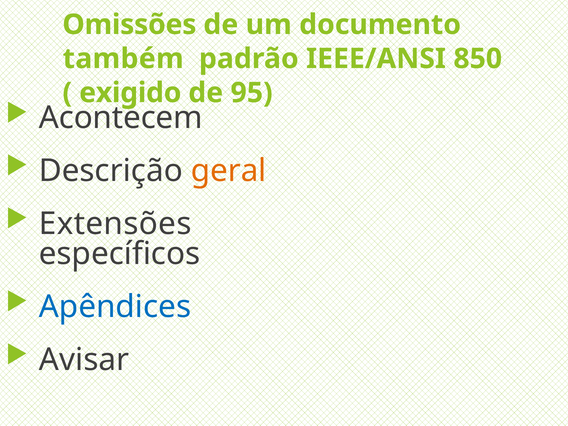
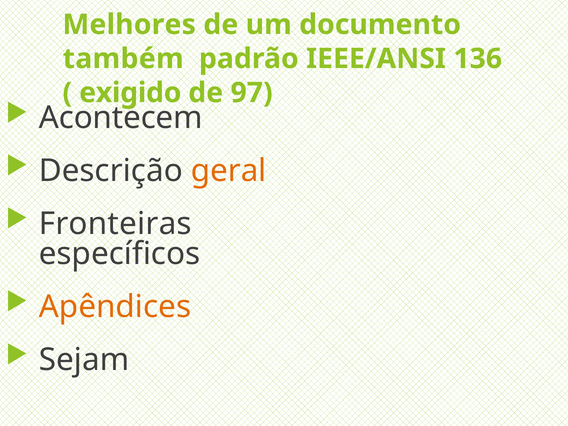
Omissões: Omissões -> Melhores (129, 25)
850: 850 -> 136 (478, 59)
95: 95 -> 97 (252, 93)
Extensões: Extensões -> Fronteiras (115, 224)
Apêndices colour: blue -> orange (115, 307)
Avisar: Avisar -> Sejam (84, 360)
